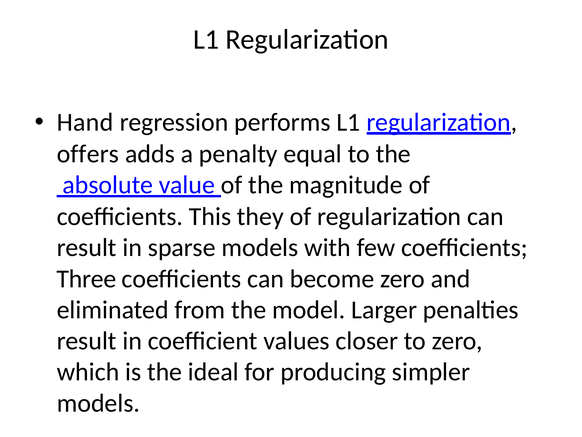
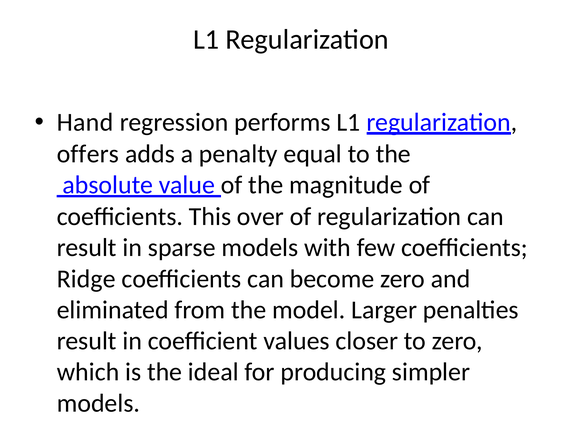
they: they -> over (260, 216)
Three: Three -> Ridge (86, 278)
